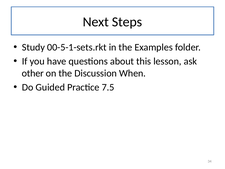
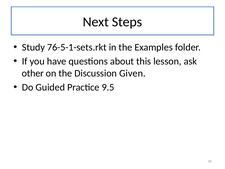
00-5-1-sets.rkt: 00-5-1-sets.rkt -> 76-5-1-sets.rkt (77, 47)
When: When -> Given (132, 73)
7.5: 7.5 -> 9.5 (108, 87)
